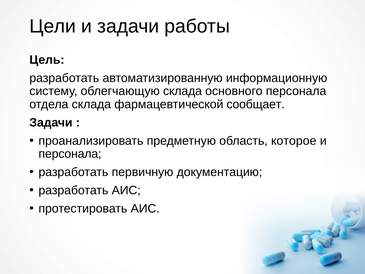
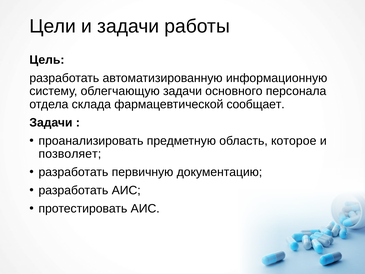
облегчающую склада: склада -> задачи (183, 91)
персонала: персонала -> позволяет (70, 154)
